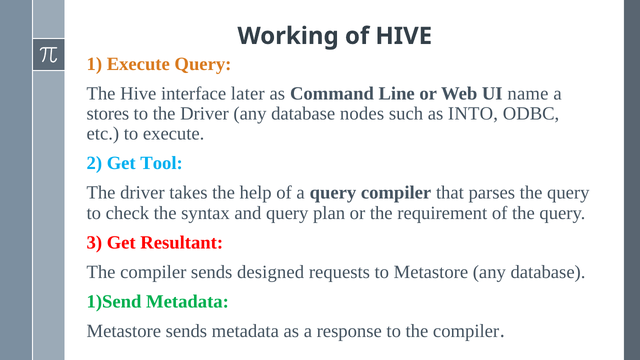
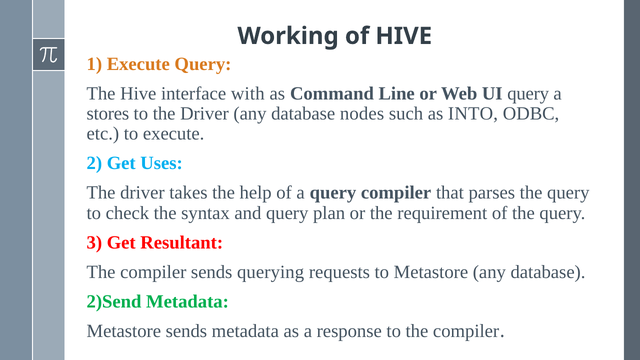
later: later -> with (248, 93)
UI name: name -> query (528, 93)
Tool: Tool -> Uses (162, 163)
designed: designed -> querying (271, 272)
1)Send: 1)Send -> 2)Send (114, 301)
